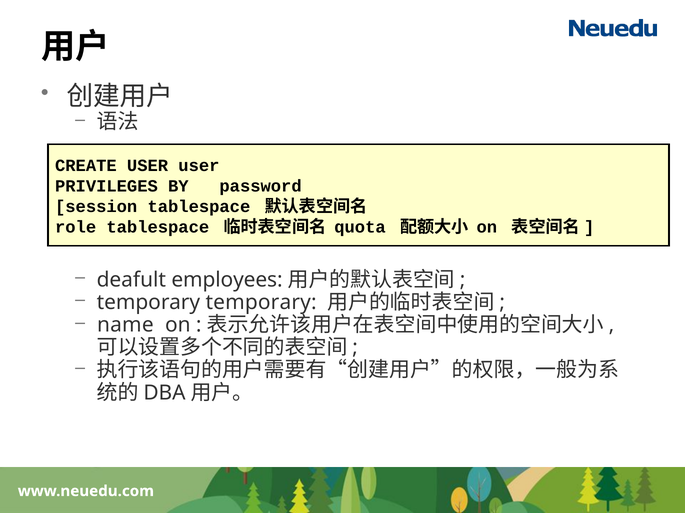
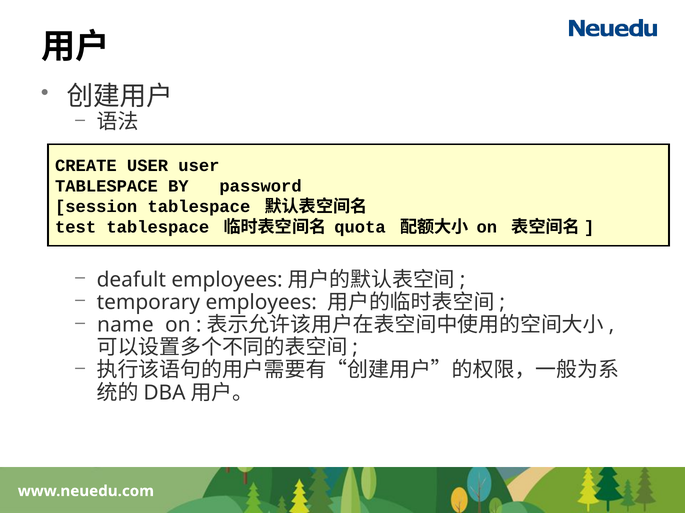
PRIVILEGES: PRIVILEGES -> TABLESPACE (106, 186)
role: role -> test (76, 227)
temporary temporary: temporary -> employees (261, 303)
